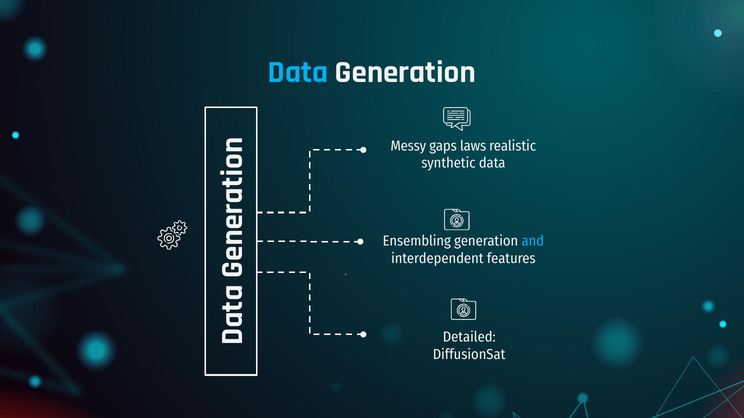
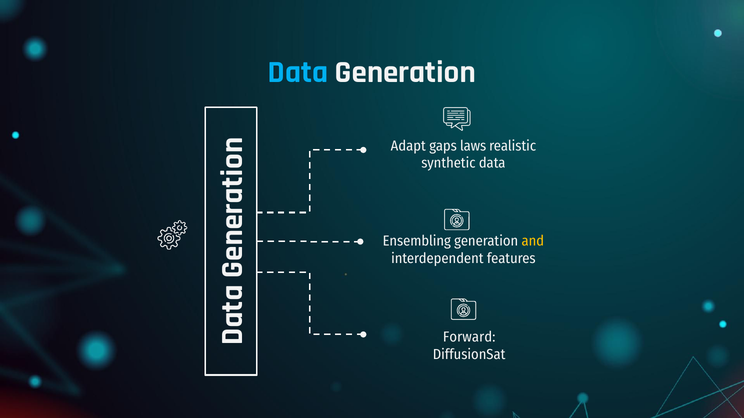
Messy: Messy -> Adapt (408, 146)
and colour: light blue -> yellow (533, 241)
Detailed: Detailed -> Forward (469, 337)
